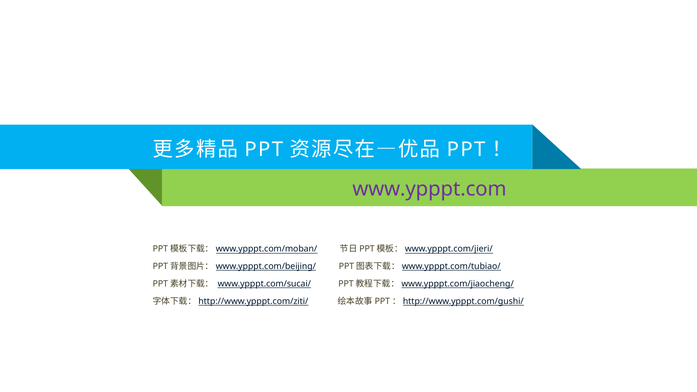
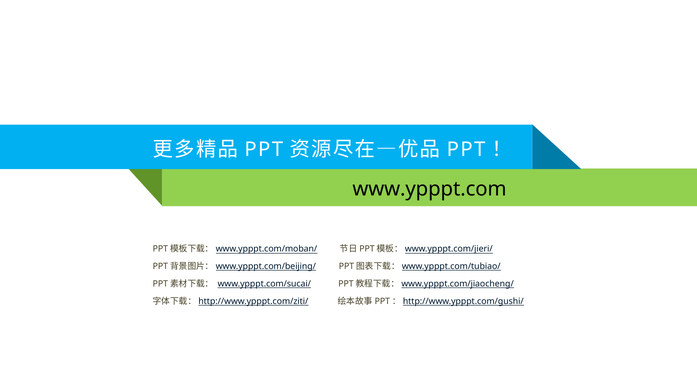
www.ypppt.com colour: purple -> black (429, 189)
